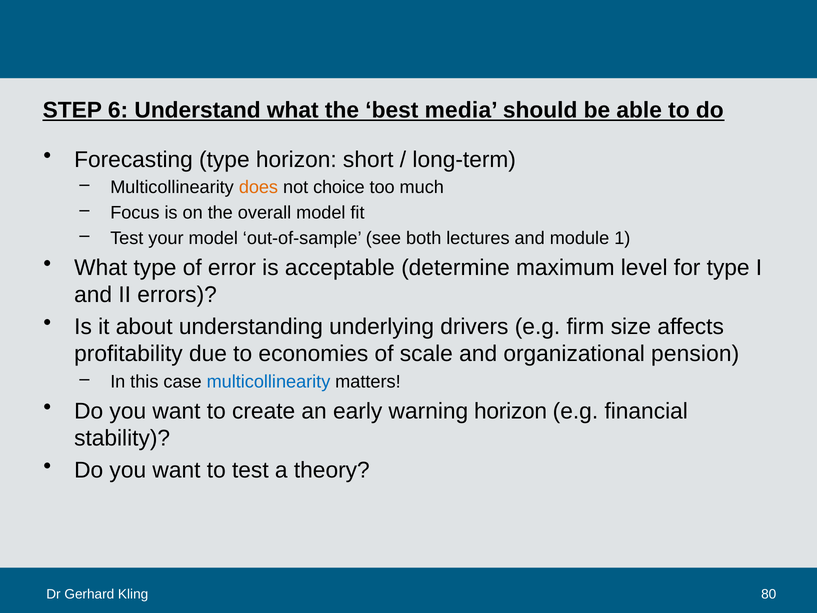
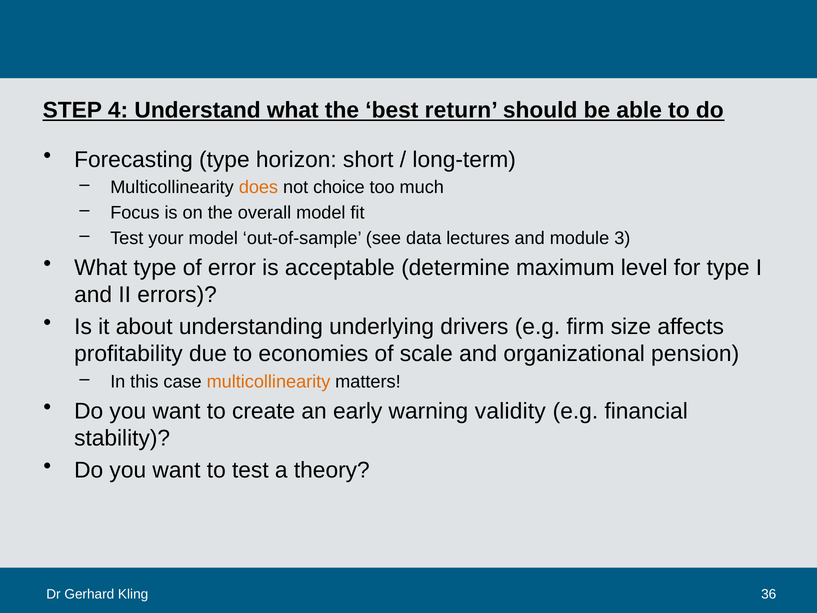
6: 6 -> 4 (118, 110)
media: media -> return (461, 110)
both: both -> data (424, 238)
1: 1 -> 3 (622, 238)
multicollinearity colour: blue -> orange (268, 382)
warning horizon: horizon -> validity (510, 411)
80: 80 -> 36 (769, 594)
